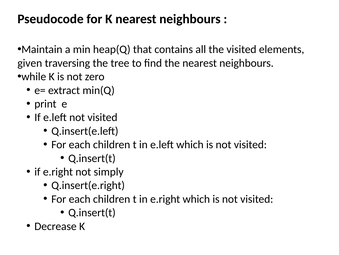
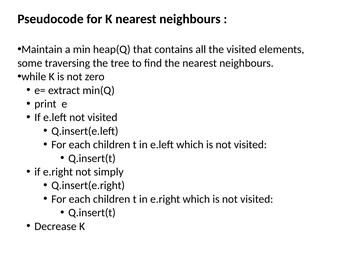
given: given -> some (30, 63)
